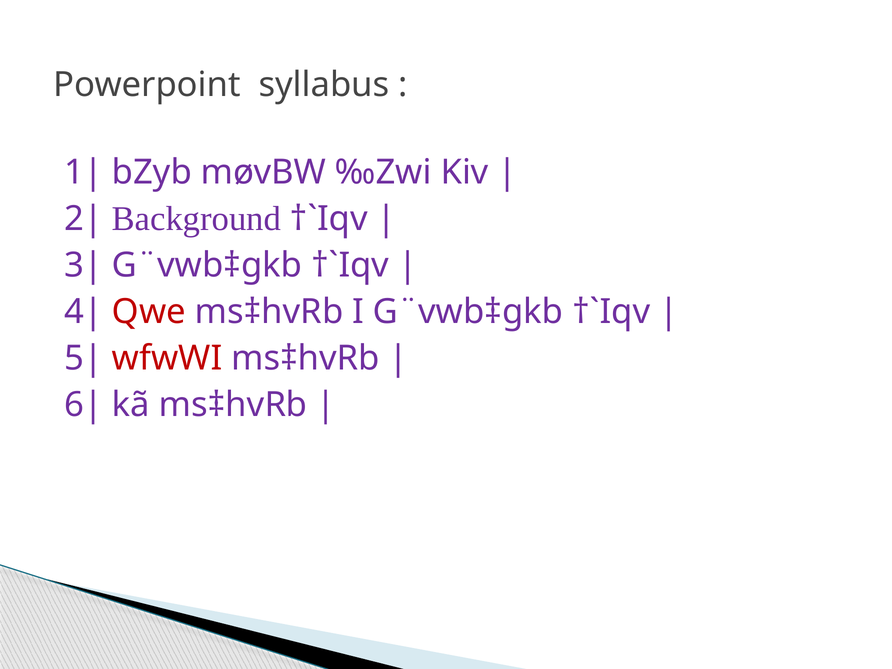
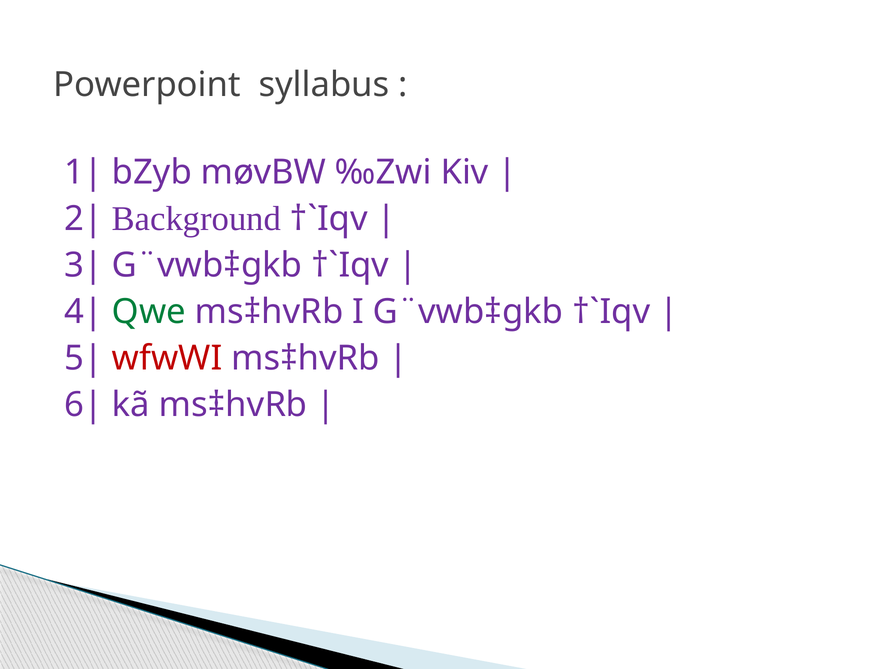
Qwe colour: red -> green (149, 312)
